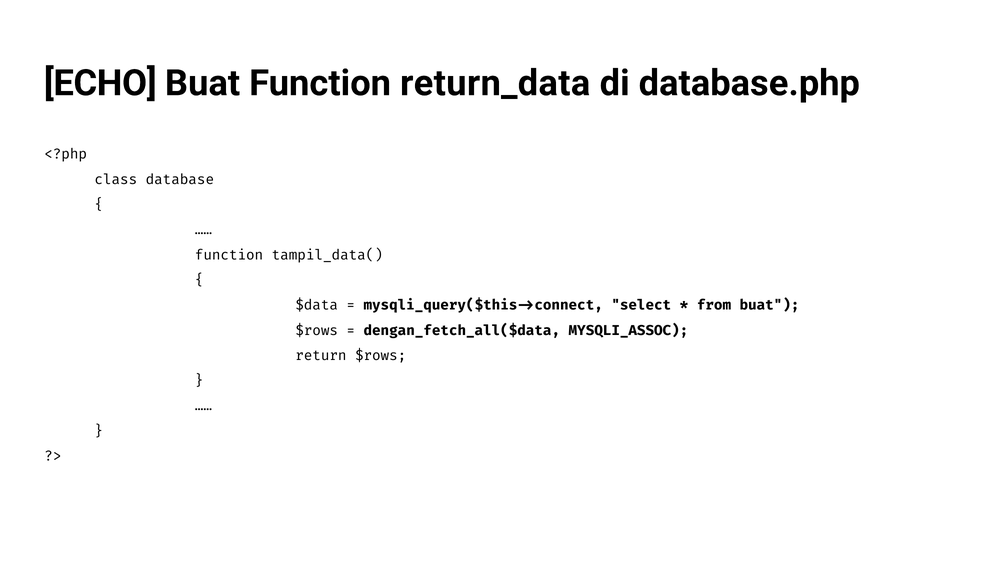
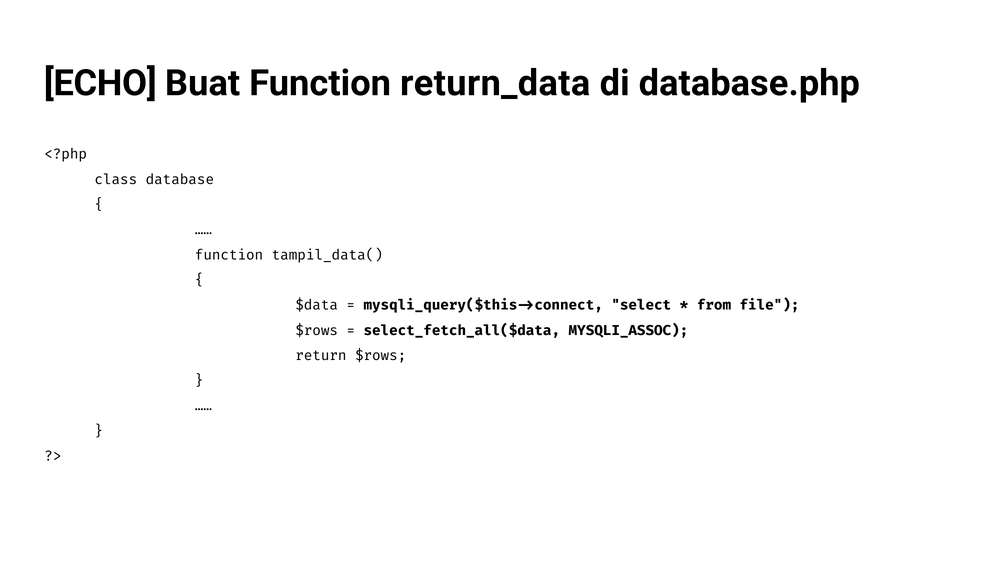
from buat: buat -> file (769, 305)
dengan_fetch_all($data: dengan_fetch_all($data -> select_fetch_all($data (462, 330)
